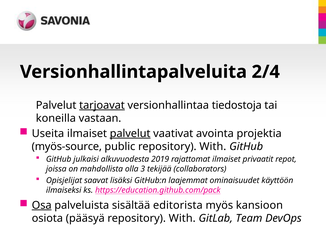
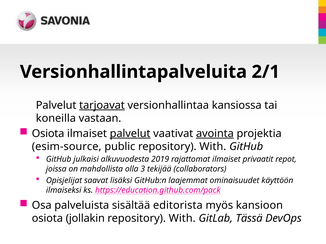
2/4: 2/4 -> 2/1 (266, 72)
tiedostoja: tiedostoja -> kansiossa (237, 105)
Useita: Useita -> Osiota (48, 134)
avointa underline: none -> present (215, 134)
myös-source: myös-source -> esim-source (67, 147)
Osa underline: present -> none (42, 206)
pääsyä: pääsyä -> jollakin (85, 219)
Team: Team -> Tässä (249, 219)
